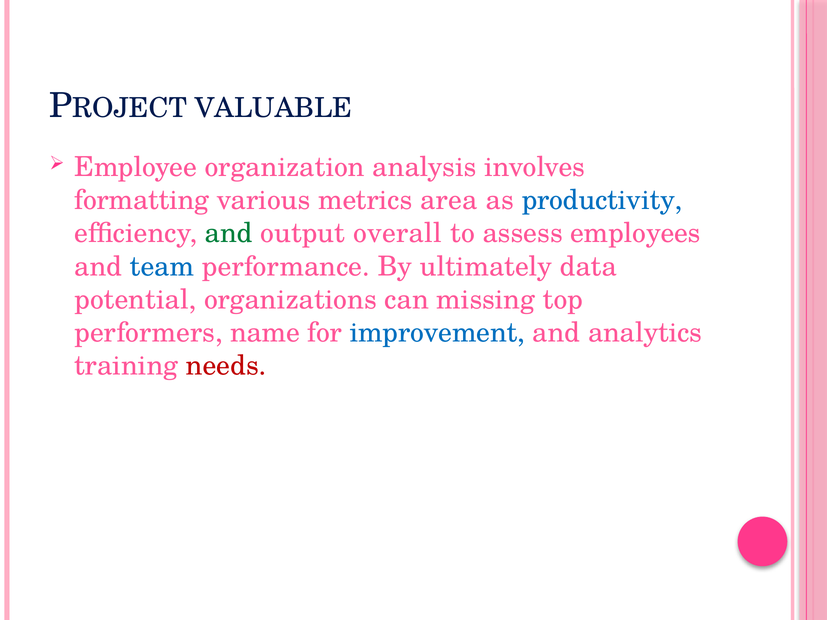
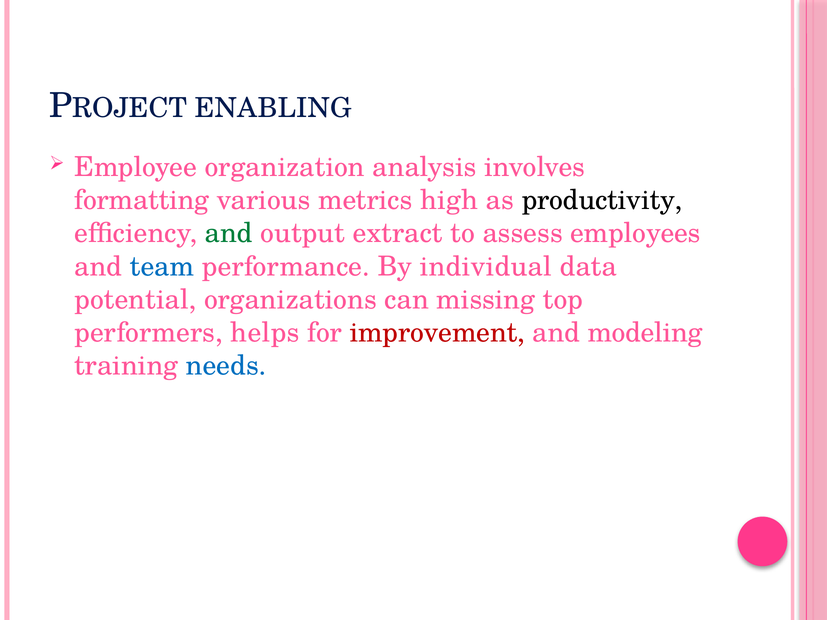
VALUABLE: VALUABLE -> ENABLING (273, 108)
area: area -> high (449, 200)
productivity colour: blue -> black (602, 200)
overall: overall -> extract (398, 233)
ultimately: ultimately -> individual (486, 267)
name: name -> helps (265, 333)
improvement colour: blue -> red (437, 333)
analytics: analytics -> modeling (645, 333)
needs colour: red -> blue (226, 366)
